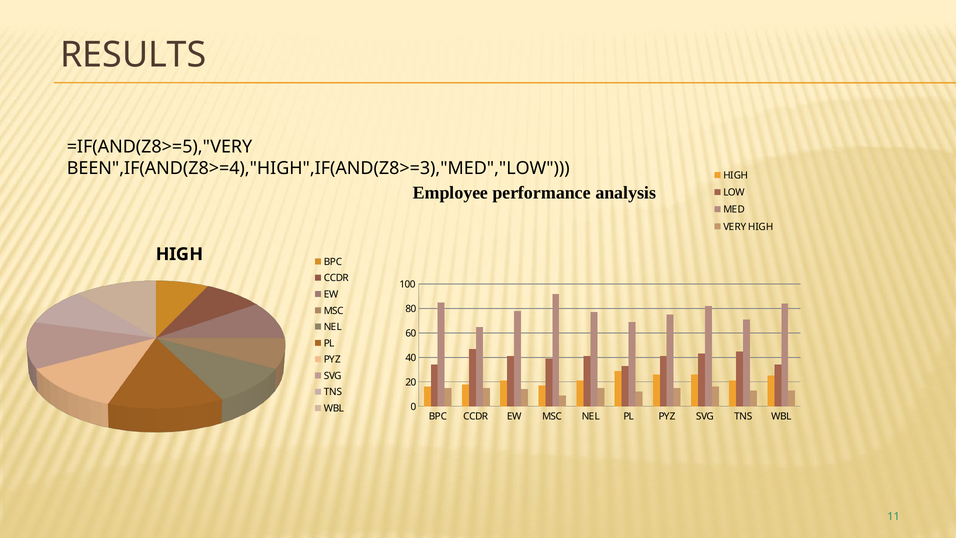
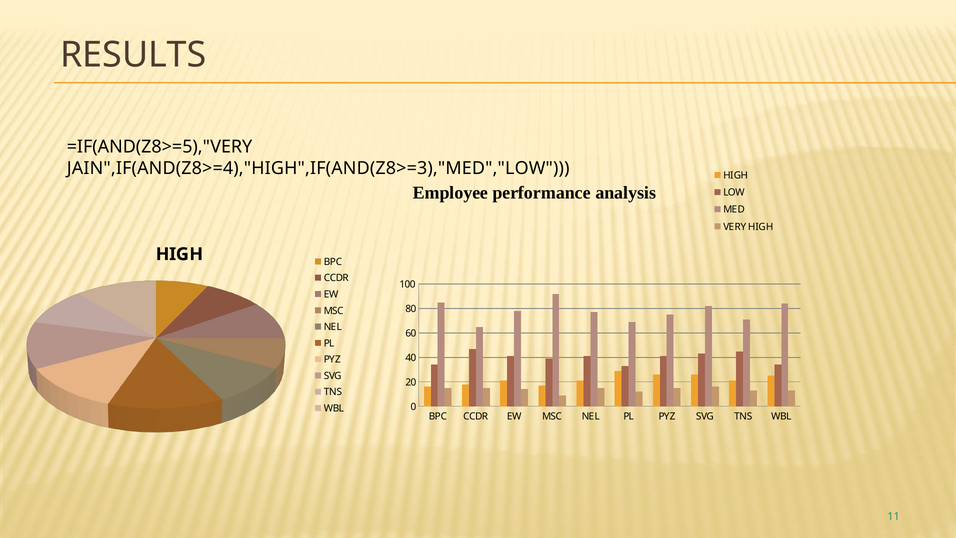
BEEN",IF(AND(Z8>=4),"HIGH",IF(AND(Z8>=3),"MED","LOW: BEEN",IF(AND(Z8>=4),"HIGH",IF(AND(Z8>=3),"MED","LOW -> JAIN",IF(AND(Z8>=4),"HIGH",IF(AND(Z8>=3),"MED","LOW (318, 168)
